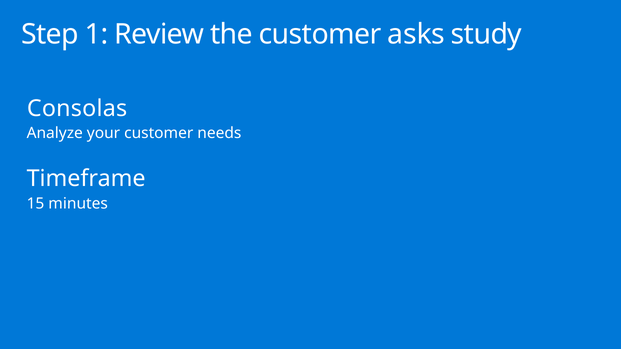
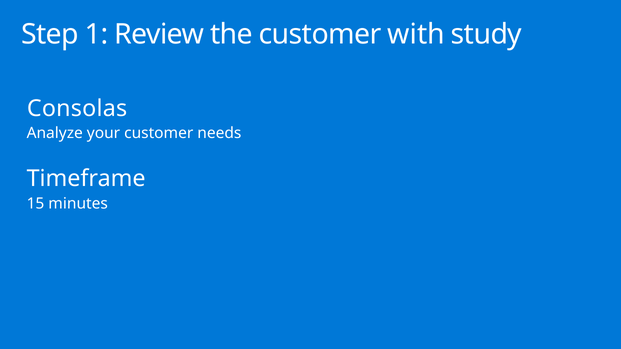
asks: asks -> with (416, 35)
